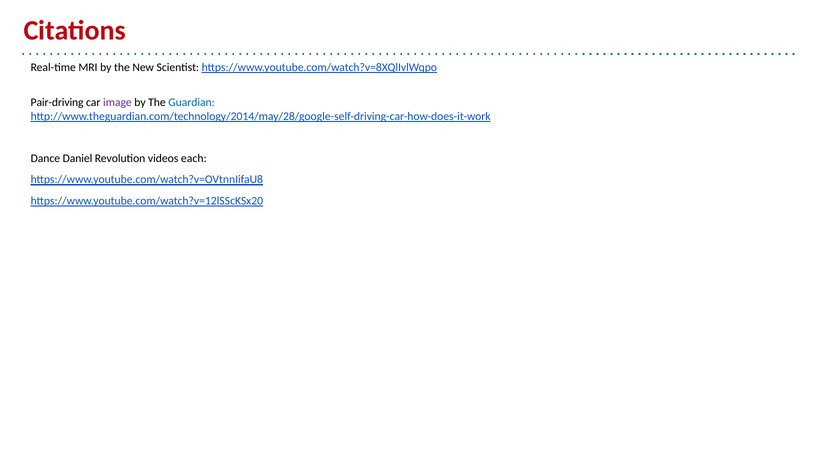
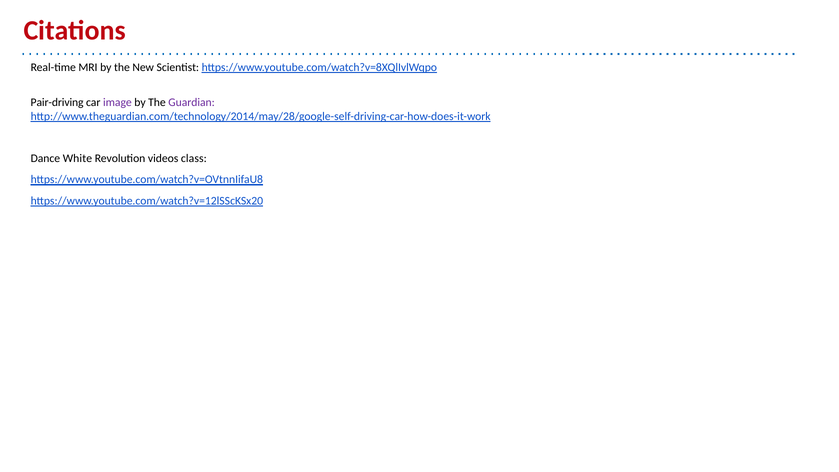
Guardian colour: blue -> purple (192, 102)
Daniel: Daniel -> White (77, 159)
each: each -> class (194, 159)
